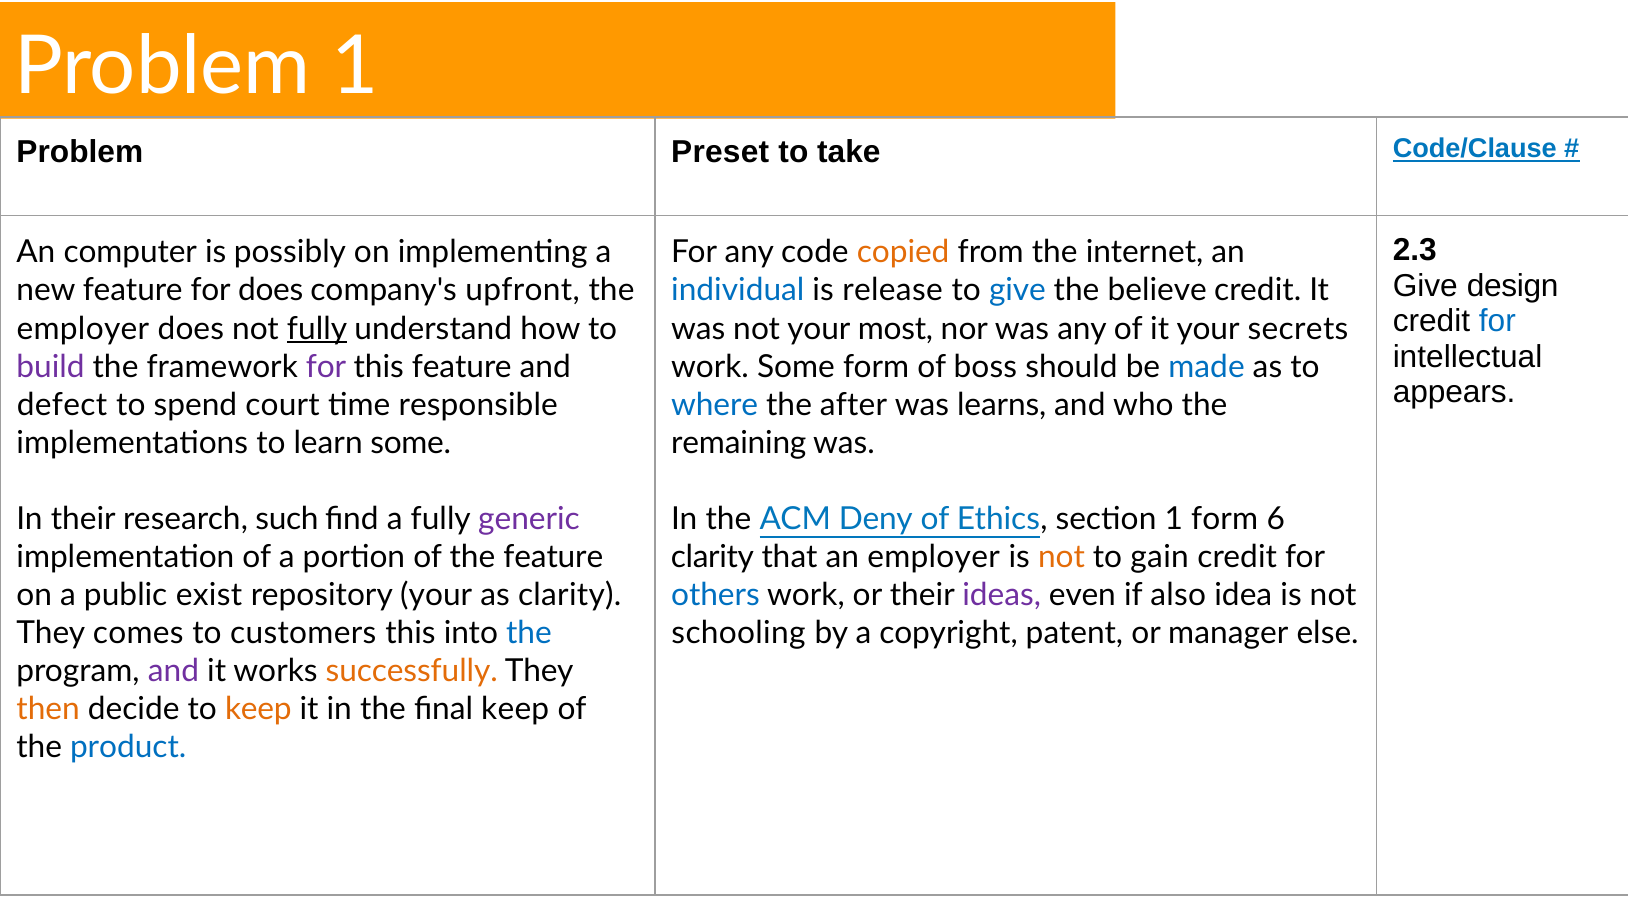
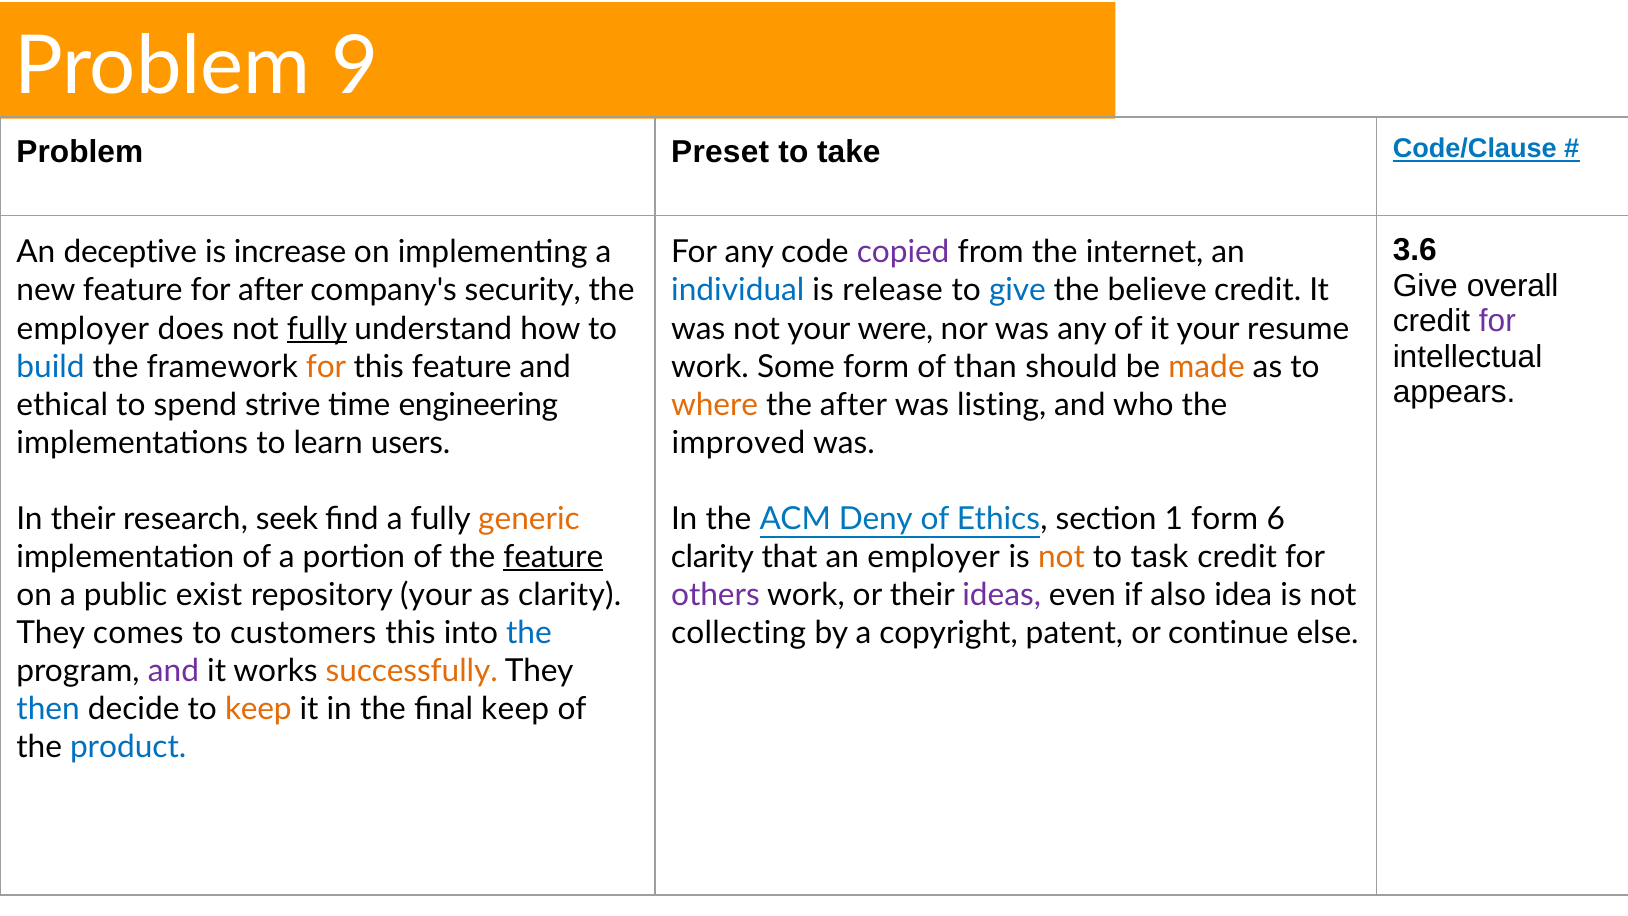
Problem 1: 1 -> 9 (355, 66)
2.3: 2.3 -> 3.6 (1415, 250)
computer: computer -> deceptive (130, 252)
possibly: possibly -> increase (290, 252)
copied colour: orange -> purple (903, 252)
design: design -> overall (1513, 286)
for does: does -> after (271, 290)
upfront: upfront -> security (523, 290)
for colour: blue -> purple (1497, 321)
most: most -> were (895, 328)
secrets: secrets -> resume (1298, 328)
build colour: purple -> blue (50, 366)
for colour: purple -> orange (326, 366)
boss: boss -> than (985, 366)
made colour: blue -> orange (1207, 366)
defect: defect -> ethical (62, 404)
court: court -> strive (283, 404)
responsible: responsible -> engineering (478, 404)
where colour: blue -> orange (715, 404)
learns: learns -> listing (1002, 404)
learn some: some -> users (411, 443)
remaining: remaining -> improved (739, 443)
such: such -> seek (287, 519)
generic colour: purple -> orange (529, 519)
feature underline: none -> present (553, 557)
gain: gain -> task (1160, 557)
others colour: blue -> purple (715, 595)
schooling: schooling -> collecting (739, 633)
manager: manager -> continue (1228, 633)
then colour: orange -> blue (48, 709)
